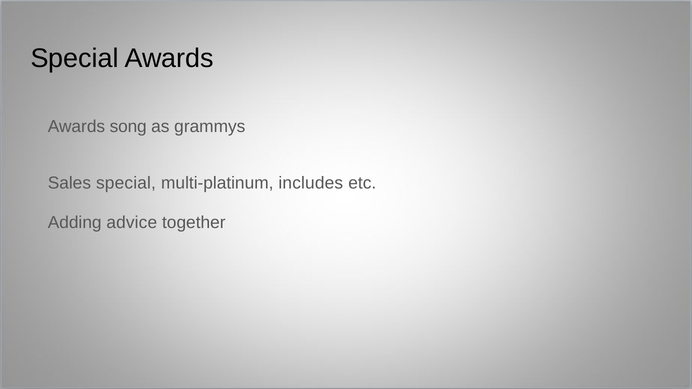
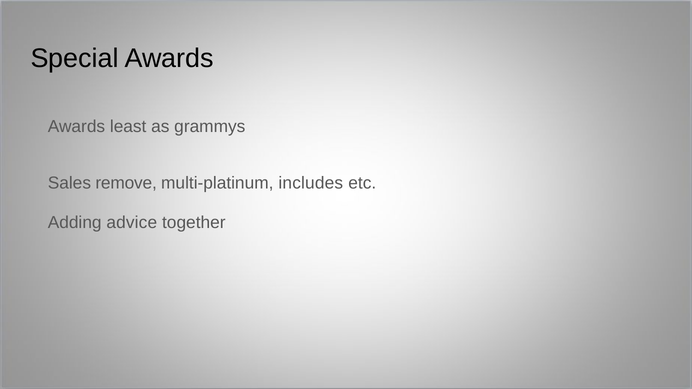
song: song -> least (128, 126)
Sales special: special -> remove (126, 183)
